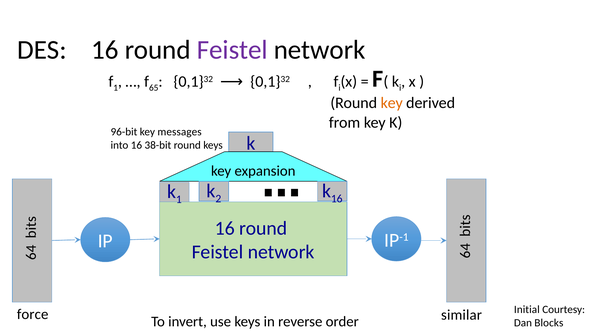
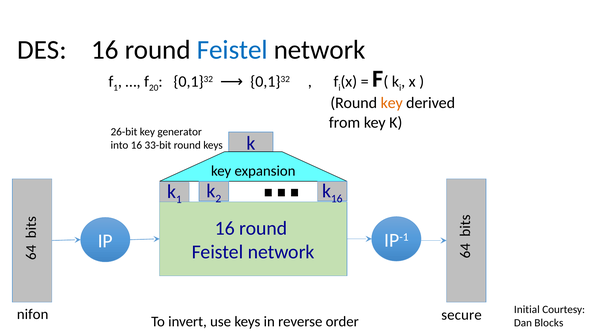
Feistel colour: purple -> blue (232, 50)
65: 65 -> 20 (154, 88)
96-bit: 96-bit -> 26-bit (124, 132)
messages: messages -> generator (180, 132)
38-bit: 38-bit -> 33-bit (158, 145)
force: force -> nifon (33, 314)
similar: similar -> secure (461, 315)
